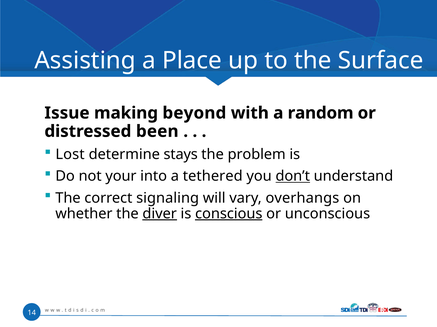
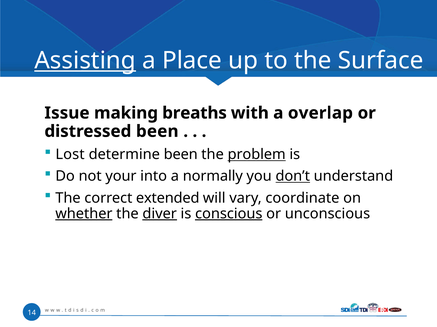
Assisting underline: none -> present (85, 61)
beyond: beyond -> breaths (195, 113)
random: random -> overlap (320, 113)
determine stays: stays -> been (181, 155)
problem underline: none -> present (257, 155)
tethered: tethered -> normally (213, 177)
signaling: signaling -> extended (168, 198)
overhangs: overhangs -> coordinate (302, 198)
whether underline: none -> present (84, 214)
